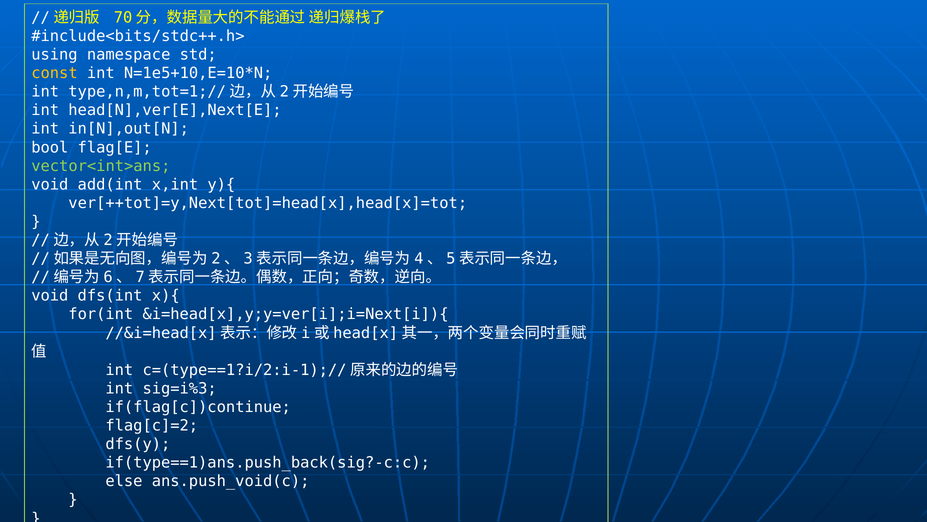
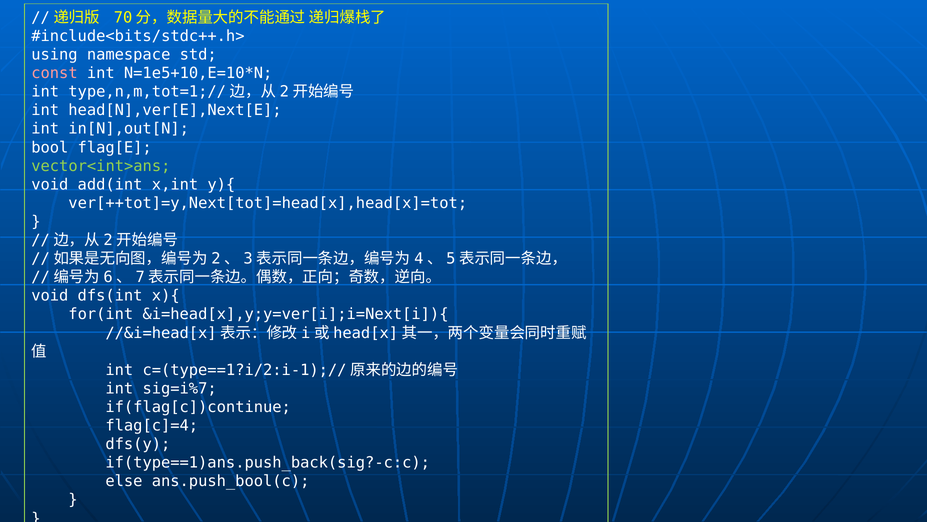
const colour: yellow -> pink (54, 73)
sig=i%3: sig=i%3 -> sig=i%7 (180, 388)
flag[c]=2: flag[c]=2 -> flag[c]=4 (152, 425)
ans.push_void(c: ans.push_void(c -> ans.push_bool(c (231, 481)
